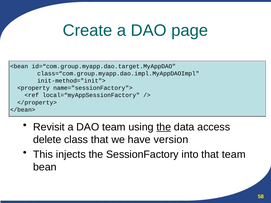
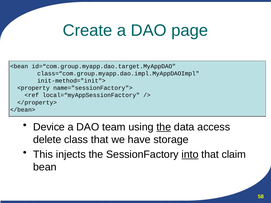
Revisit: Revisit -> Device (49, 127)
version: version -> storage (171, 140)
into underline: none -> present (190, 155)
that team: team -> claim (234, 155)
